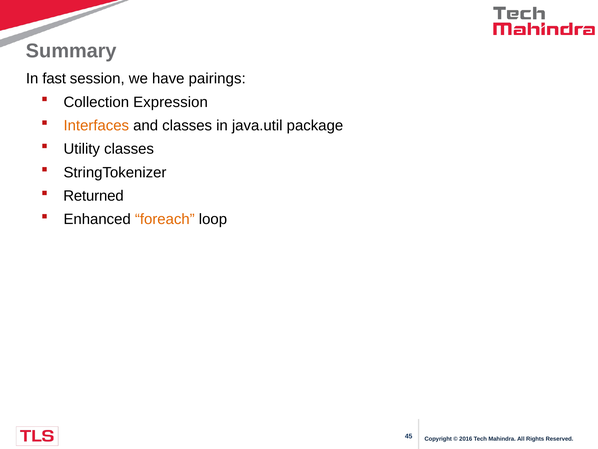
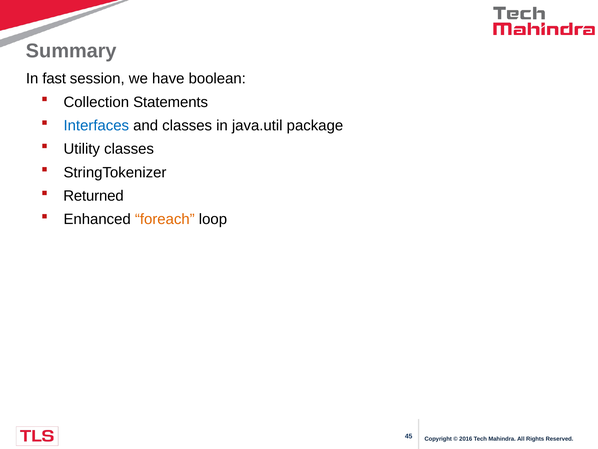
pairings: pairings -> boolean (217, 79)
Expression: Expression -> Statements (171, 102)
Interfaces colour: orange -> blue (96, 125)
